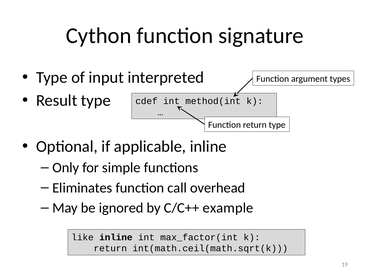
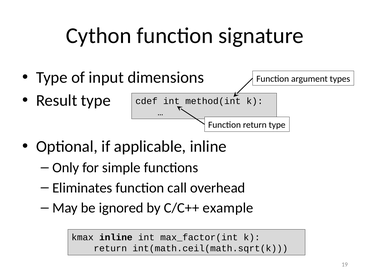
interpreted: interpreted -> dimensions (166, 78)
like: like -> kmax (83, 238)
